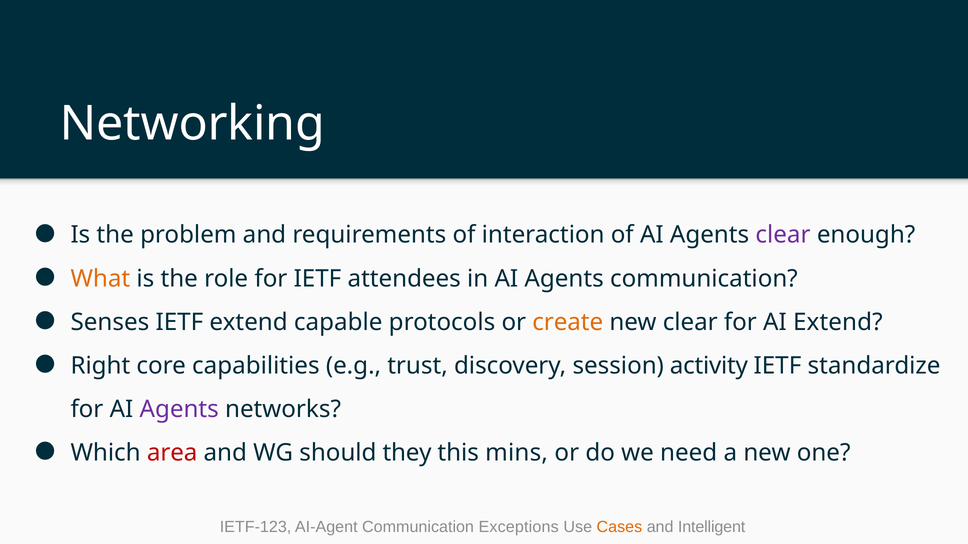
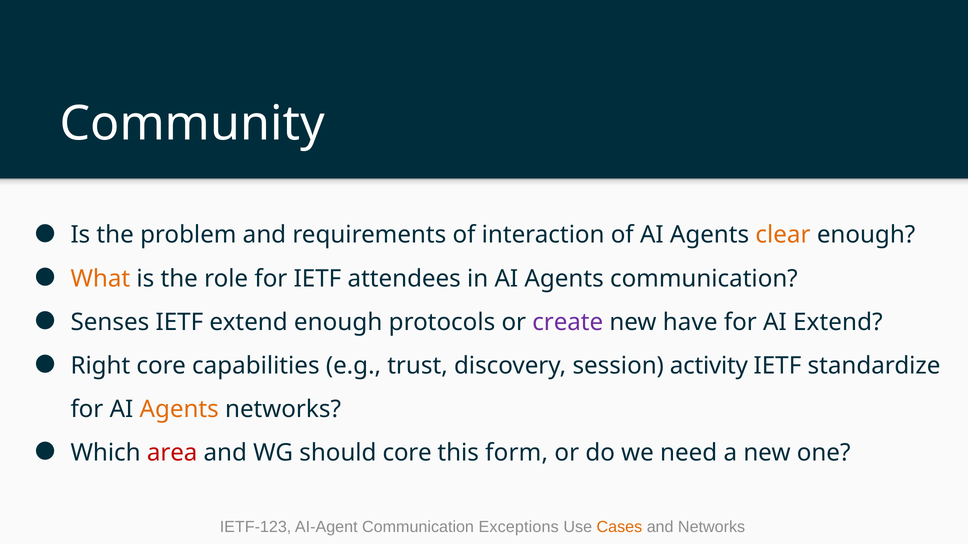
Networking: Networking -> Community (192, 124)
clear colour: purple -> orange (783, 235)
extend capable: capable -> enough (338, 322)
create colour: orange -> purple (568, 322)
new clear: clear -> have (690, 322)
Agents colour: purple -> orange (179, 409)
should they: they -> core (407, 453)
mins: mins -> form (517, 453)
and Intelligent: Intelligent -> Networks (712, 528)
